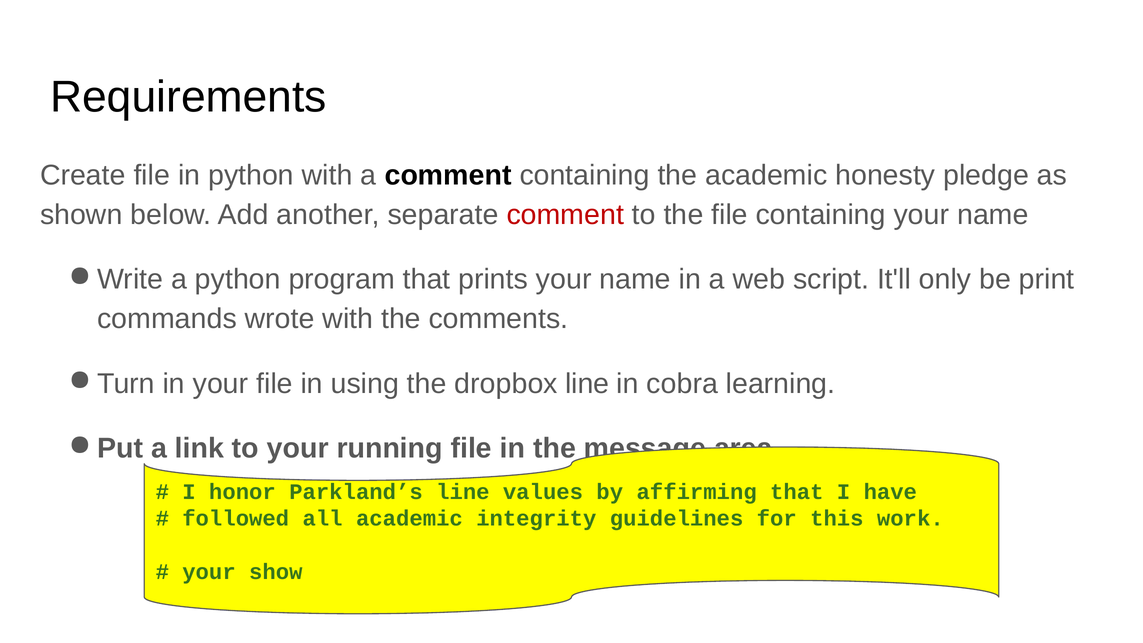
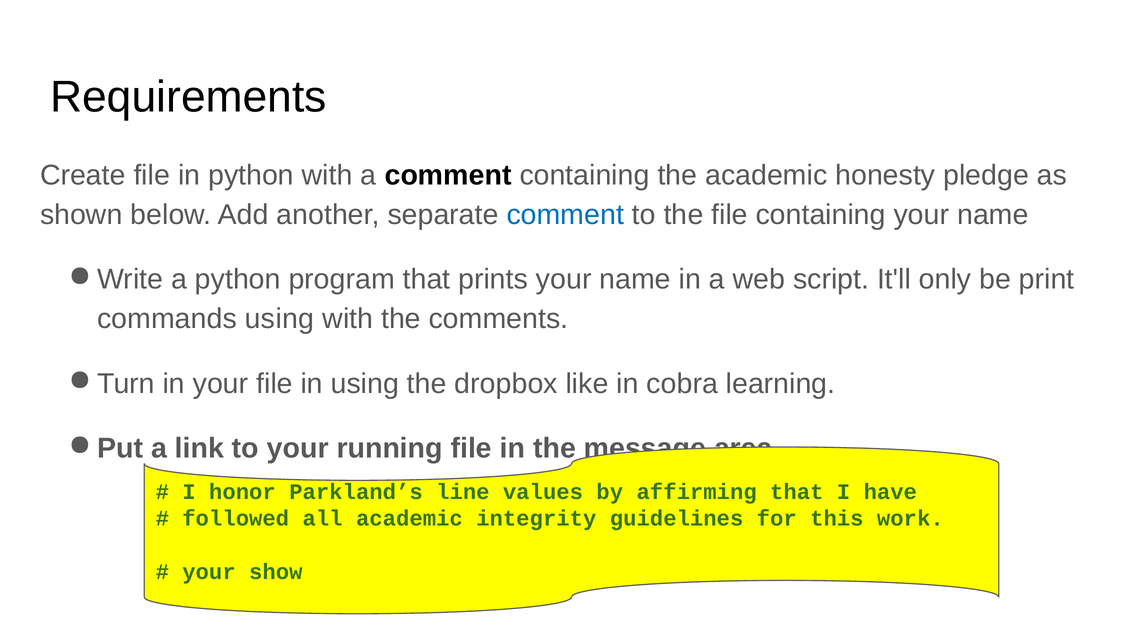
comment colour: red -> blue (565, 215)
commands wrote: wrote -> using (279, 319)
dropbox line: line -> like (587, 384)
